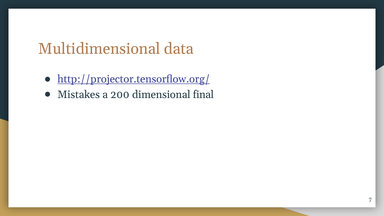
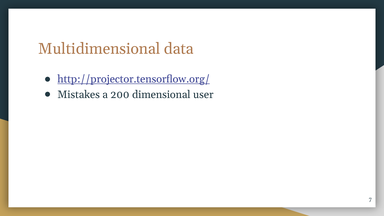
final: final -> user (203, 95)
